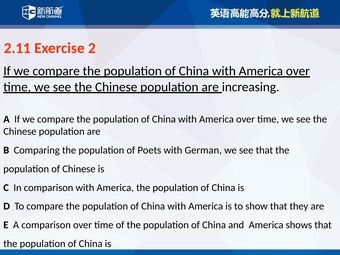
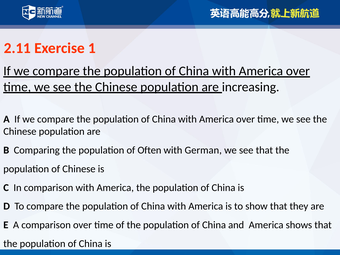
2: 2 -> 1 (92, 48)
Poets: Poets -> Often (149, 150)
